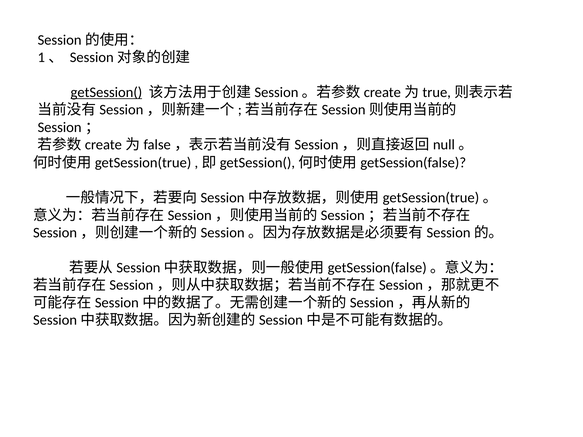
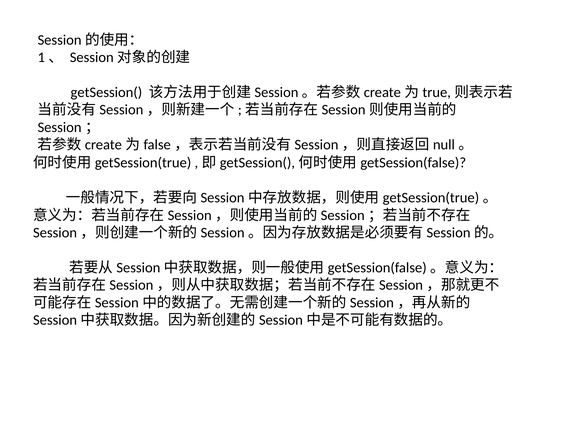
getSession( underline: present -> none (106, 92)
